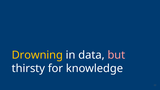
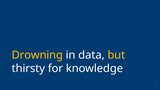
but colour: pink -> yellow (116, 55)
